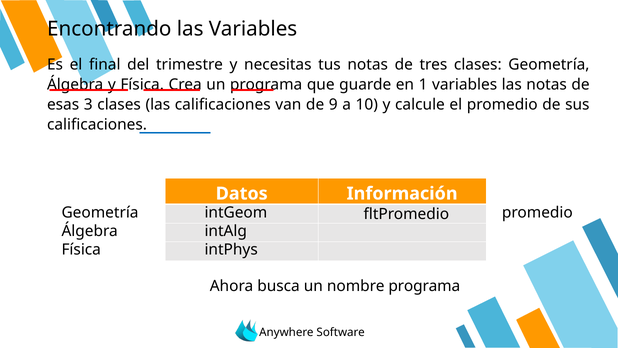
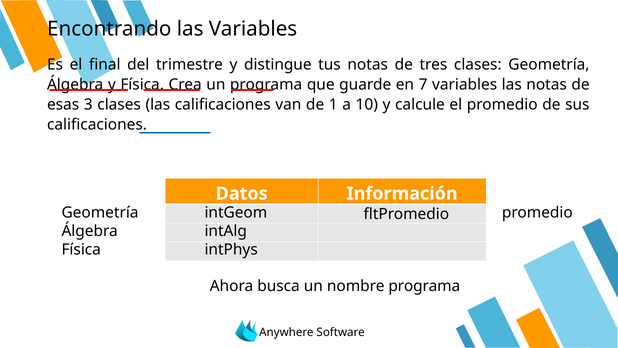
necesitas: necesitas -> distingue (278, 65)
1: 1 -> 7 (423, 85)
9: 9 -> 1 (333, 104)
